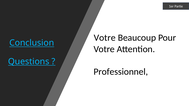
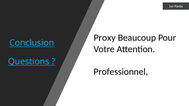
Votre: Votre -> Proxy (105, 38)
